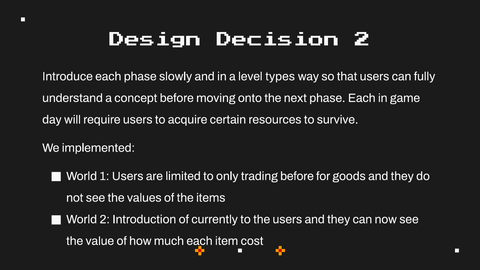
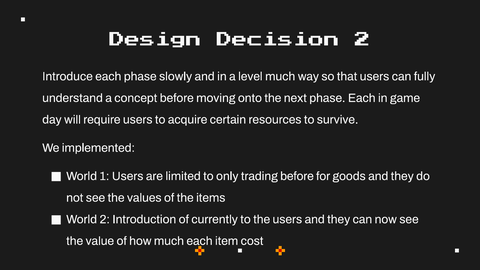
level types: types -> much (280, 76)
